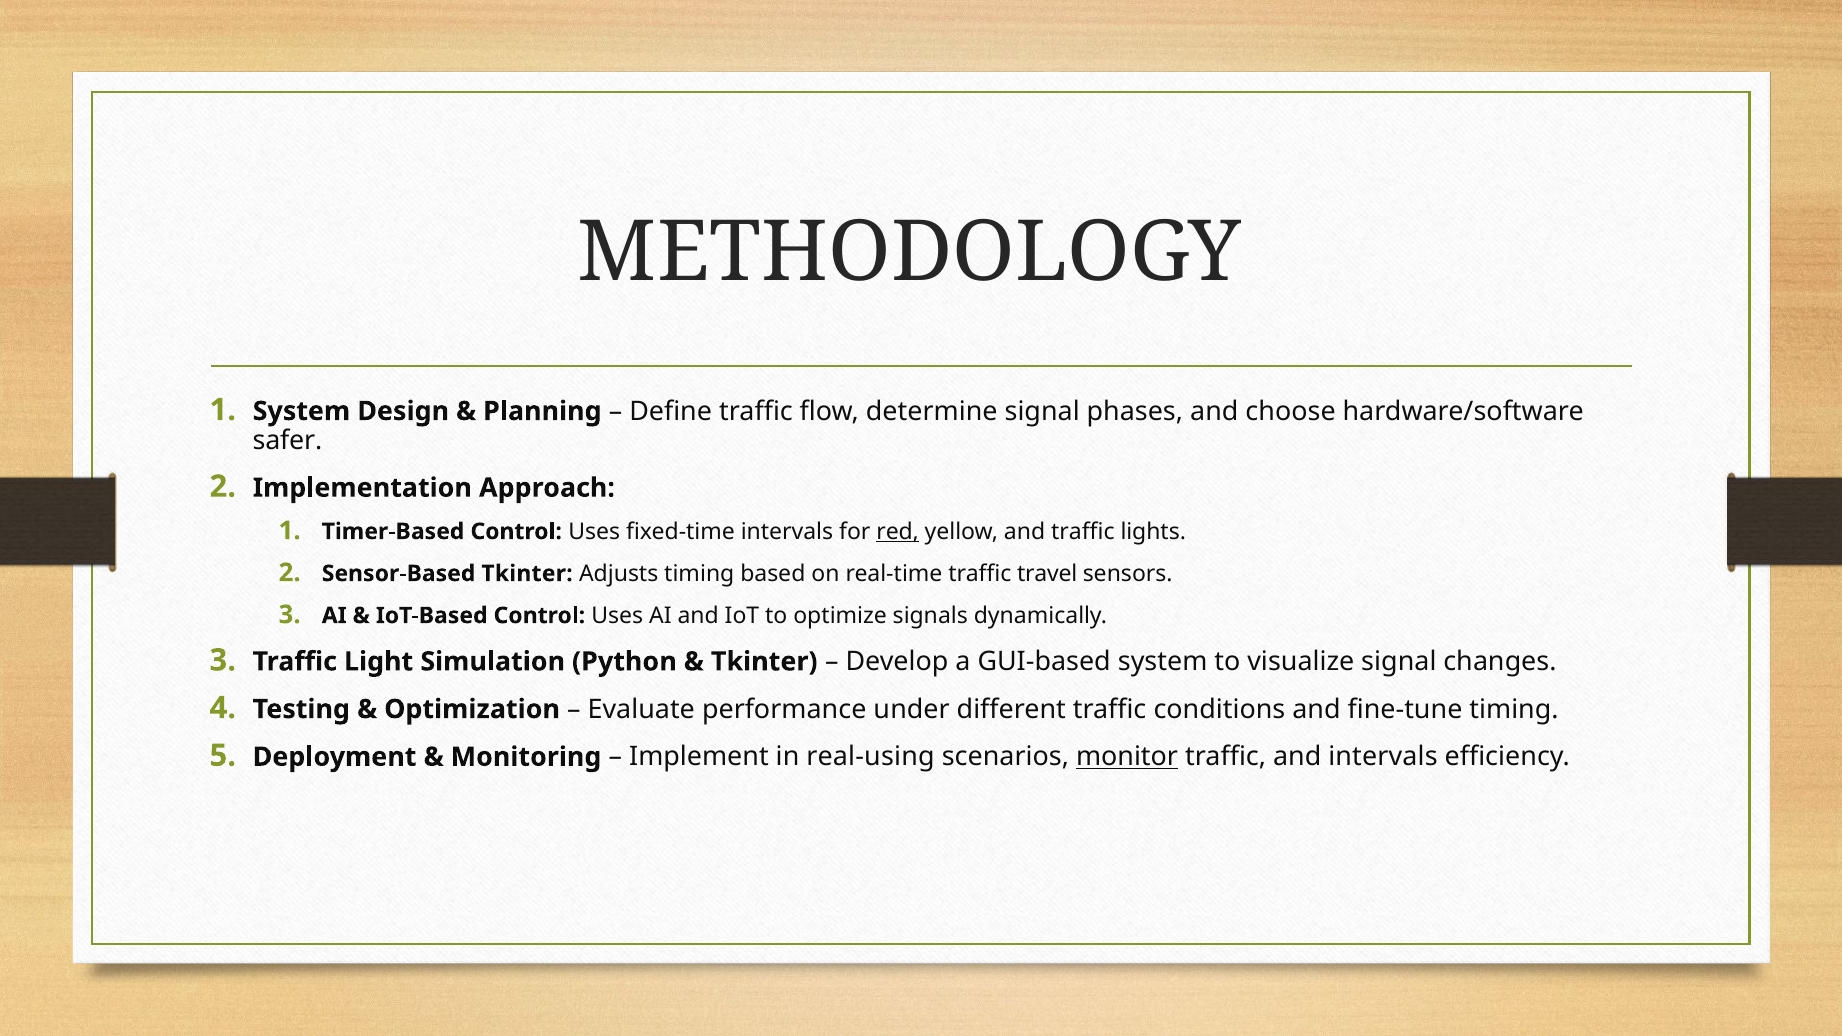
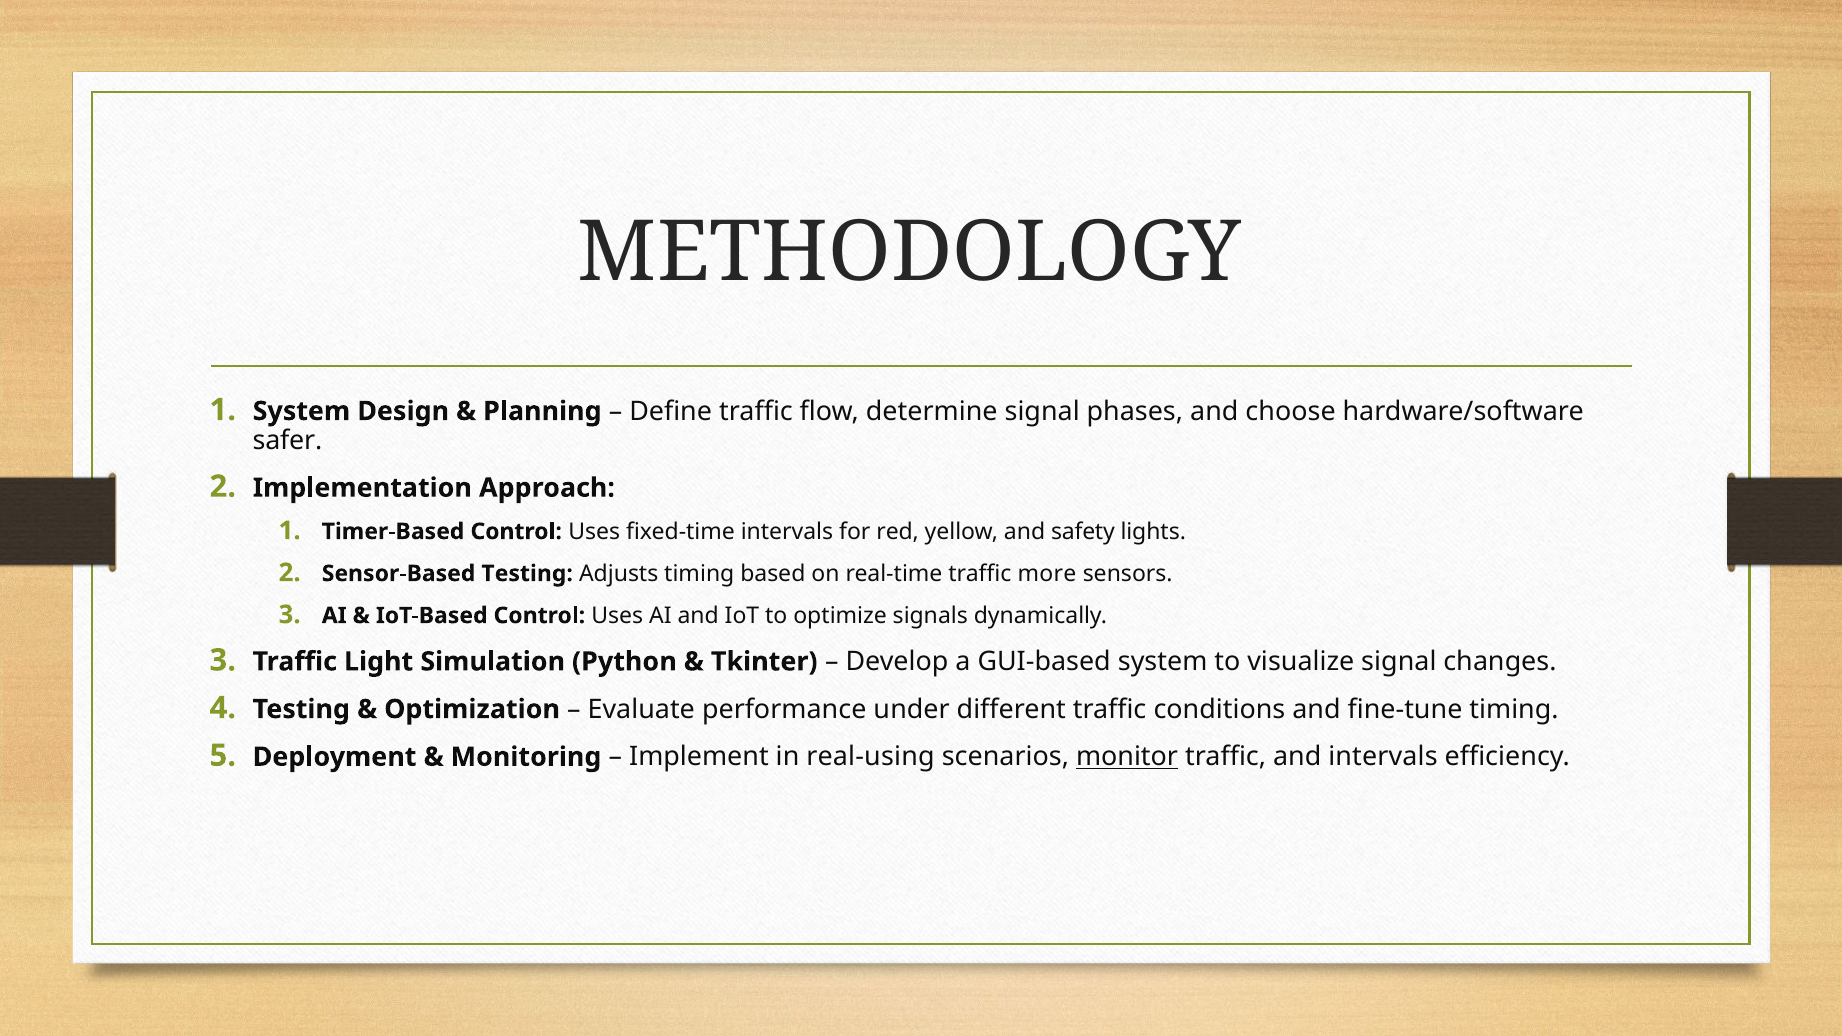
red underline: present -> none (898, 532)
and traffic: traffic -> safety (1083, 532)
Sensor-Based Tkinter: Tkinter -> Testing (527, 574)
travel: travel -> more (1047, 574)
